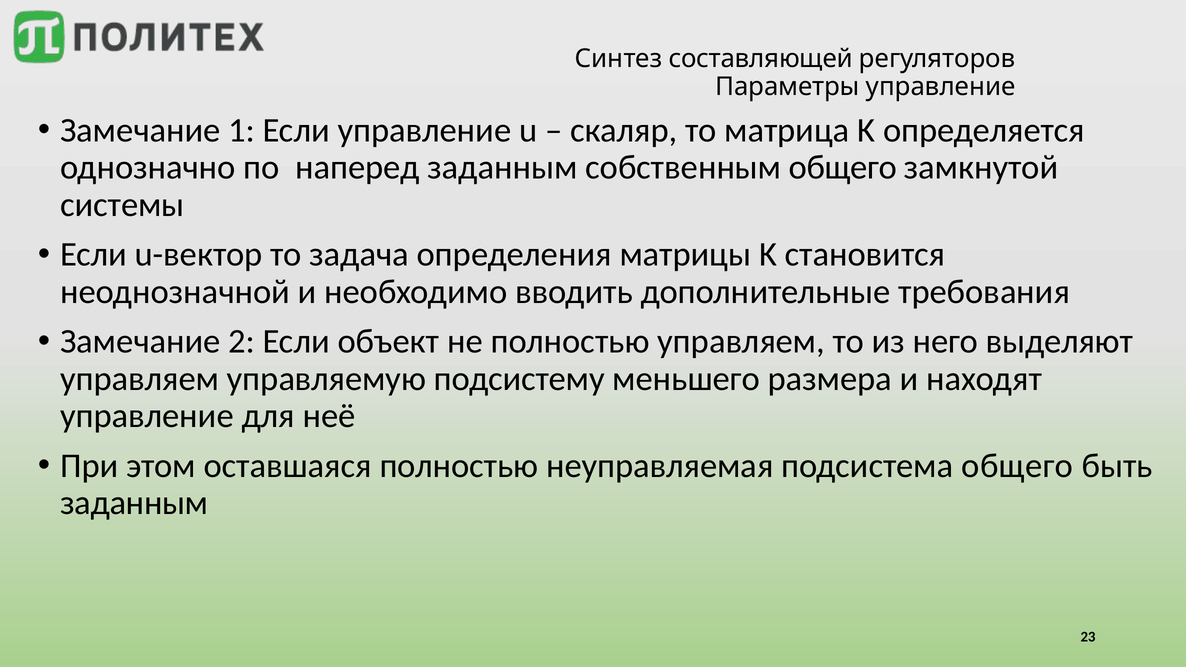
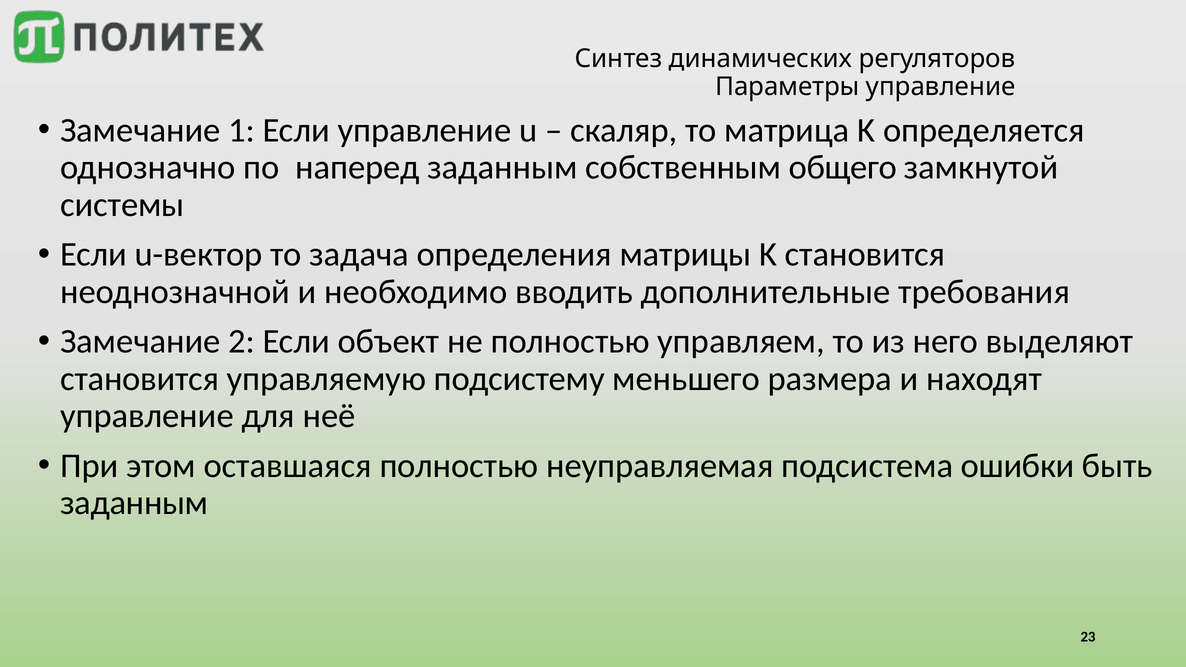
составляющей: составляющей -> динамических (761, 59)
управляем: управляем -> становится (140, 379)
подсистема общего: общего -> ошибки (1018, 466)
